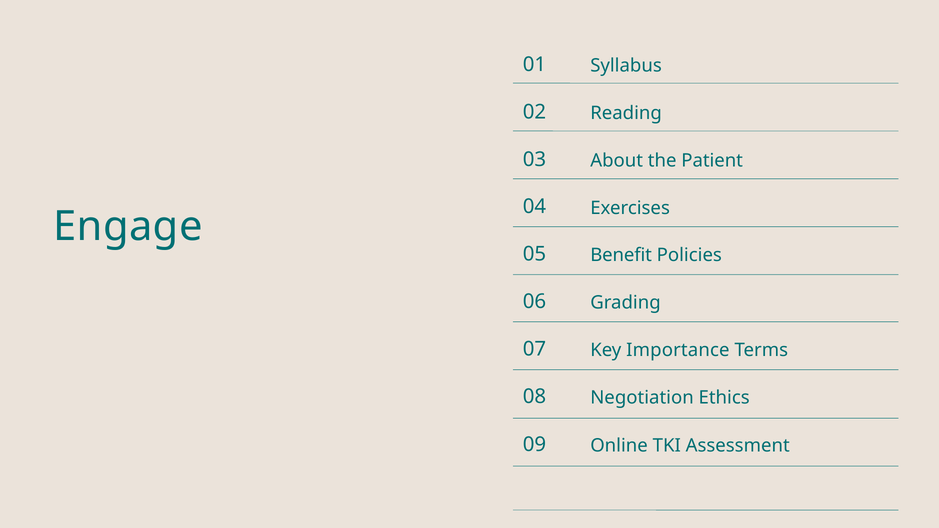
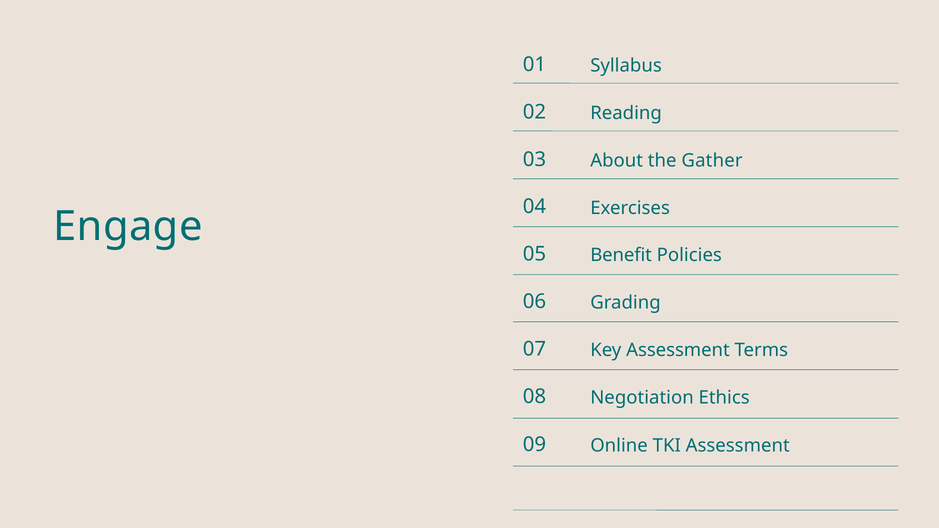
Patient: Patient -> Gather (712, 161)
Key Importance: Importance -> Assessment (678, 350)
